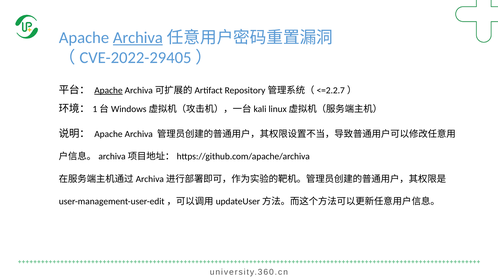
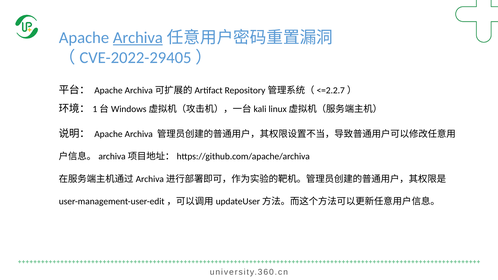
Apache underline: present -> none (108, 90)
